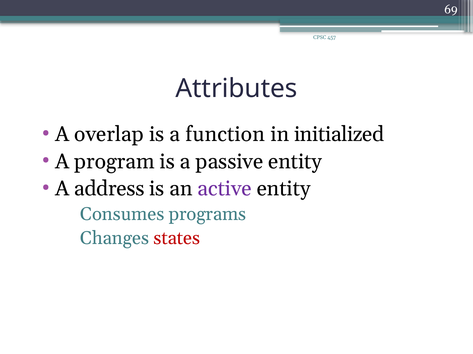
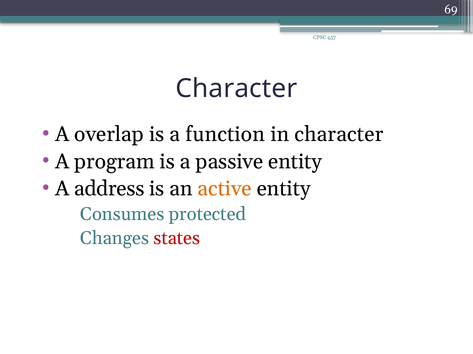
Attributes: Attributes -> Character (236, 89)
in initialized: initialized -> character (339, 135)
active colour: purple -> orange (225, 189)
programs: programs -> protected (207, 215)
